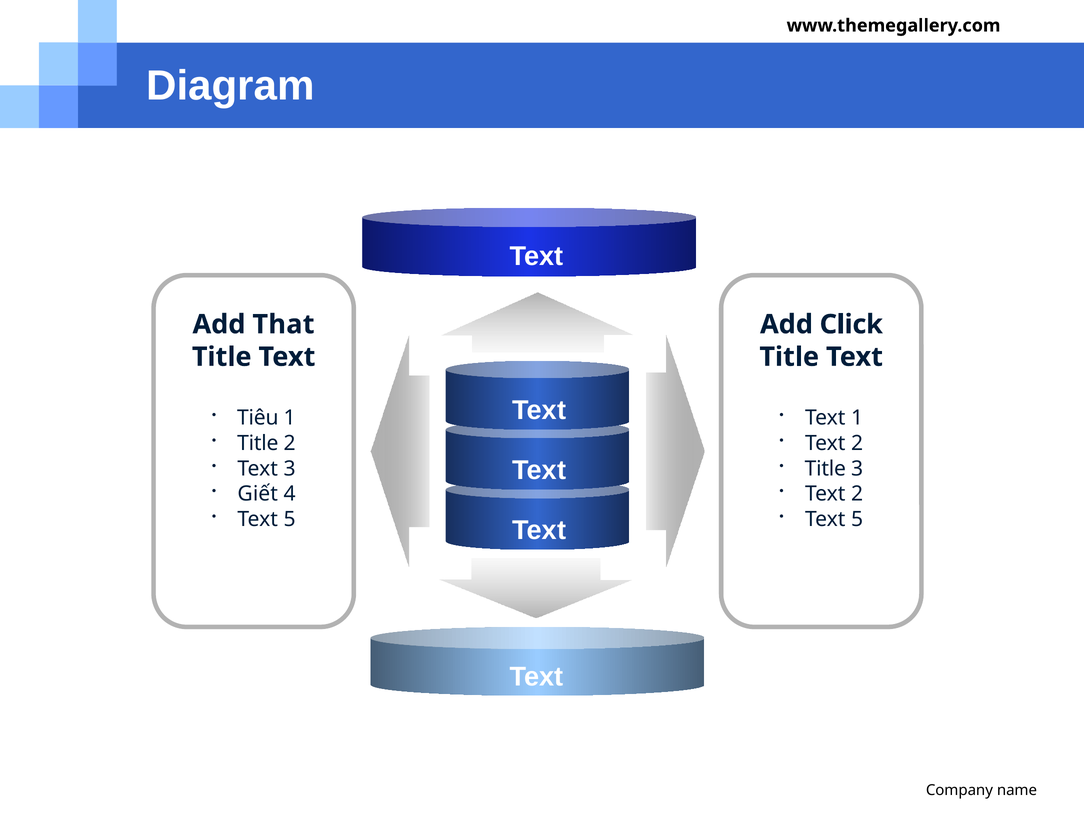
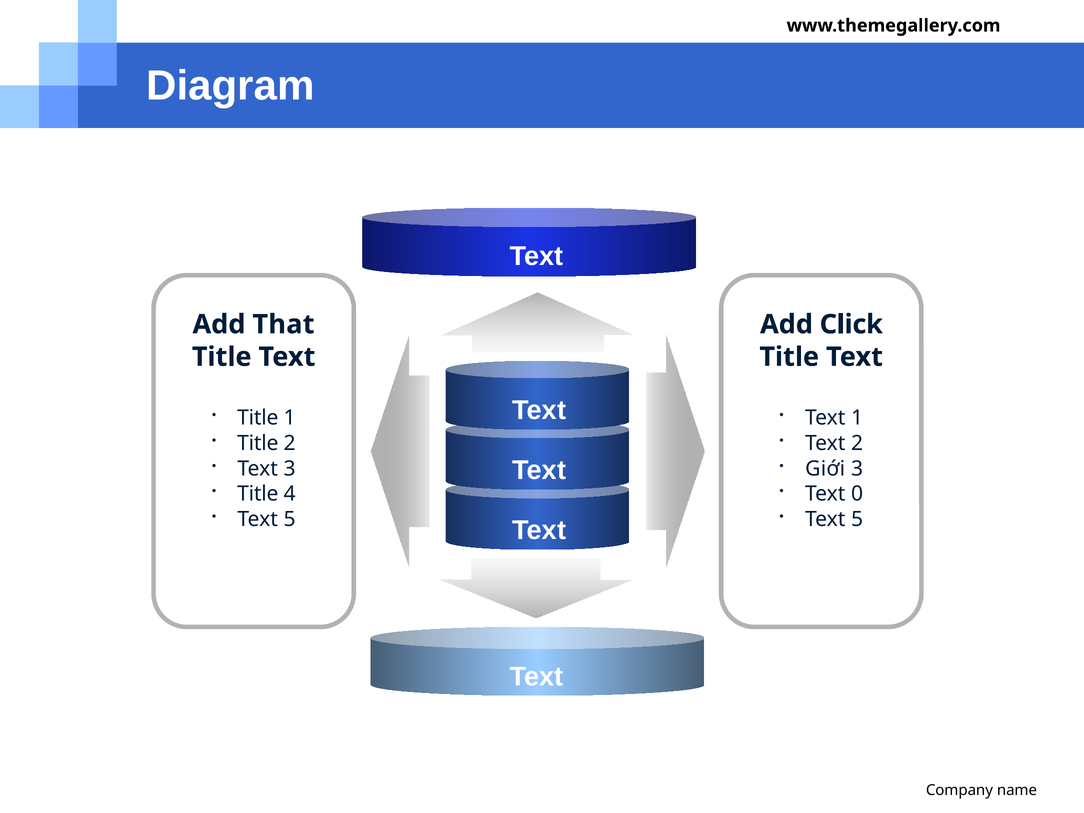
Tiêu: Tiêu -> Title (258, 418)
Title: Title -> Giới (825, 469)
Giết: Giết -> Title (258, 494)
2: 2 -> 0 (857, 494)
